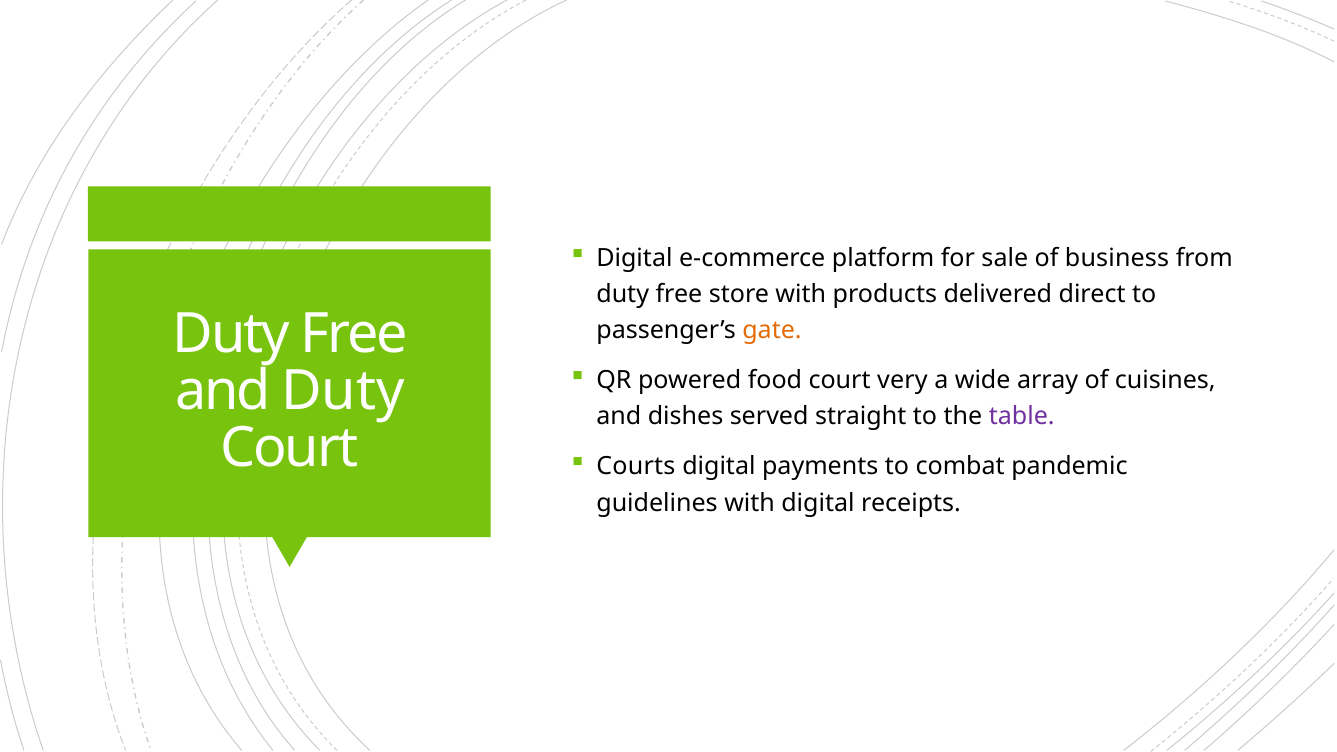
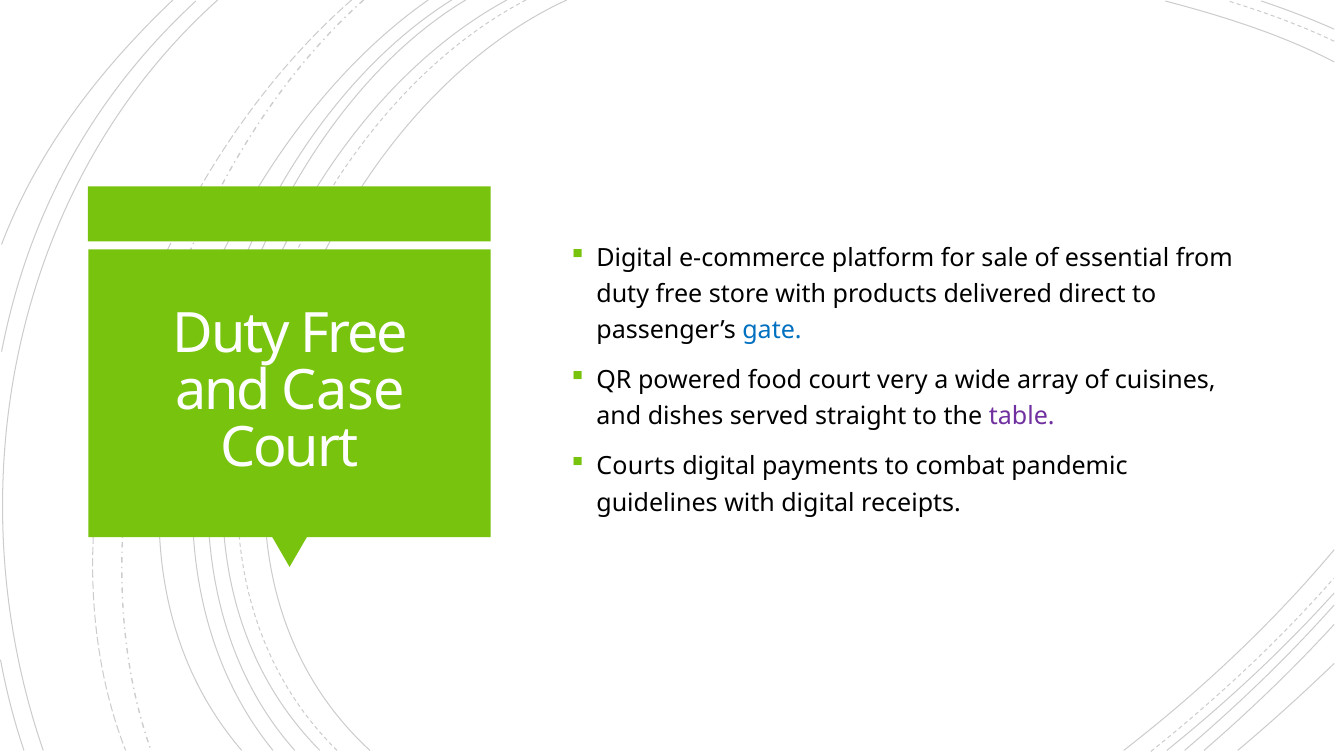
business: business -> essential (1117, 258)
gate colour: orange -> blue (772, 331)
and Duty: Duty -> Case (343, 391)
